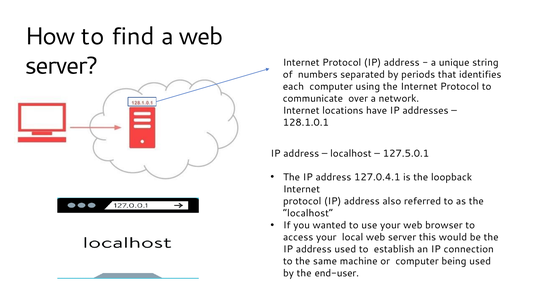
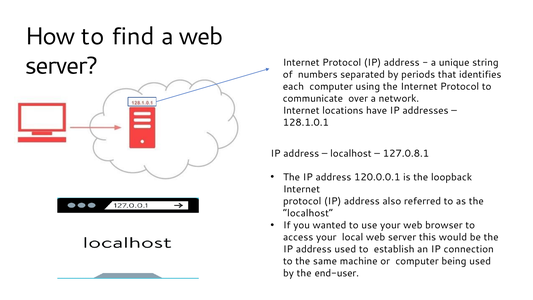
127.5.0.1: 127.5.0.1 -> 127.0.8.1 (406, 153)
127.0.4.1: 127.0.4.1 -> 120.0.0.1 (377, 177)
